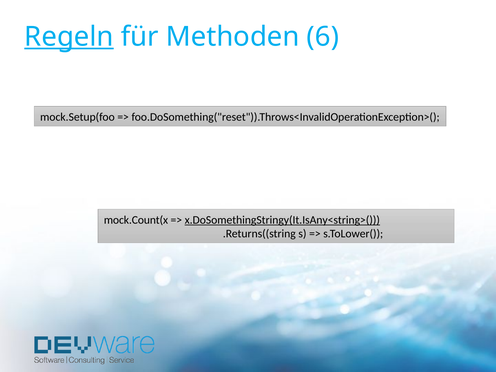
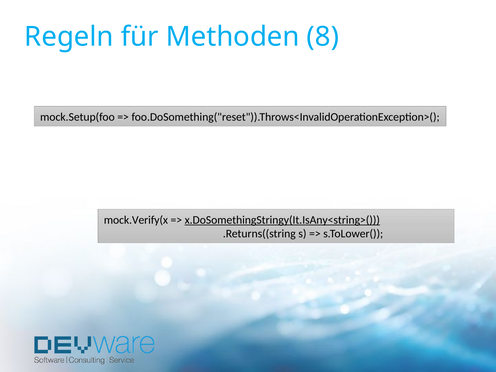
Regeln underline: present -> none (69, 37)
6: 6 -> 8 (323, 37)
mock.Count(x: mock.Count(x -> mock.Verify(x (136, 220)
